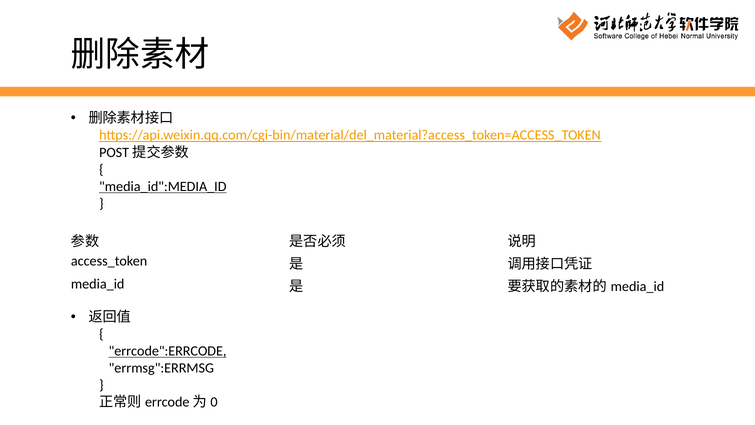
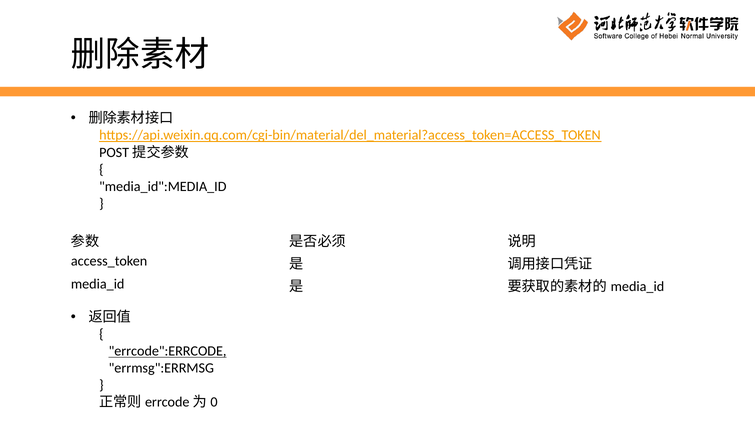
media_id":MEDIA_ID underline: present -> none (163, 186)
